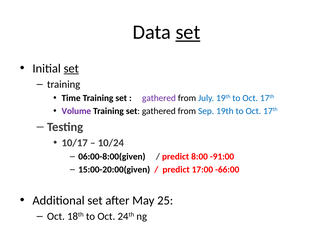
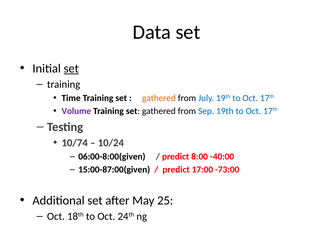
set underline: present -> none (188, 32)
gathered colour: purple -> orange (159, 98)
10/17: 10/17 -> 10/74 (75, 143)
-91:00: -91:00 -> -40:00 (222, 156)
15:00-20:00(given: 15:00-20:00(given -> 15:00-87:00(given (114, 169)
-66:00: -66:00 -> -73:00 (227, 169)
